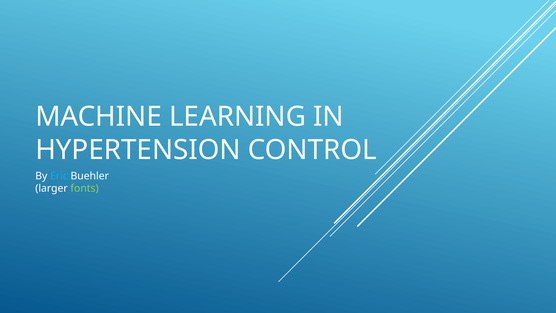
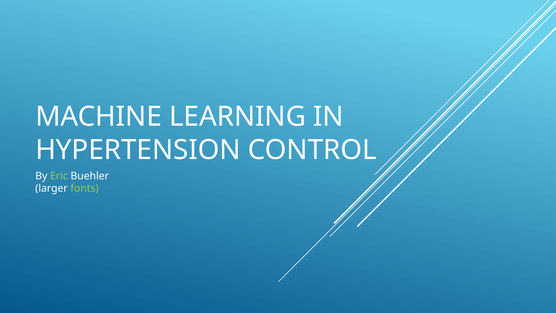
Eric colour: light blue -> light green (59, 176)
